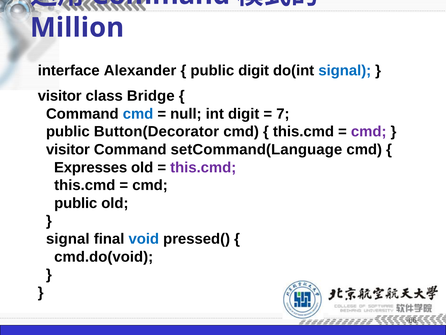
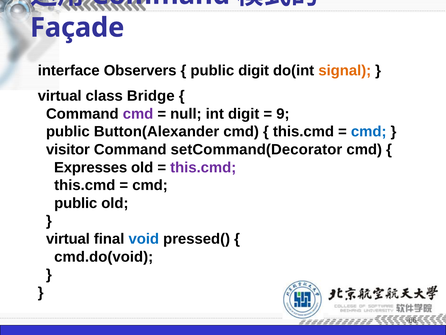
Million: Million -> Façade (77, 28)
Alexander: Alexander -> Observers (140, 71)
signal colour: blue -> orange (345, 71)
visitor: visitor -> virtual (60, 96)
cmd colour: blue -> purple (138, 114)
7: 7 -> 9 (283, 114)
Button(Decorator: Button(Decorator -> Button(Alexander (157, 131)
cmd colour: purple -> blue (369, 131)
setCommand(Language: setCommand(Language -> setCommand(Decorator (256, 149)
signal: signal -> virtual (68, 239)
